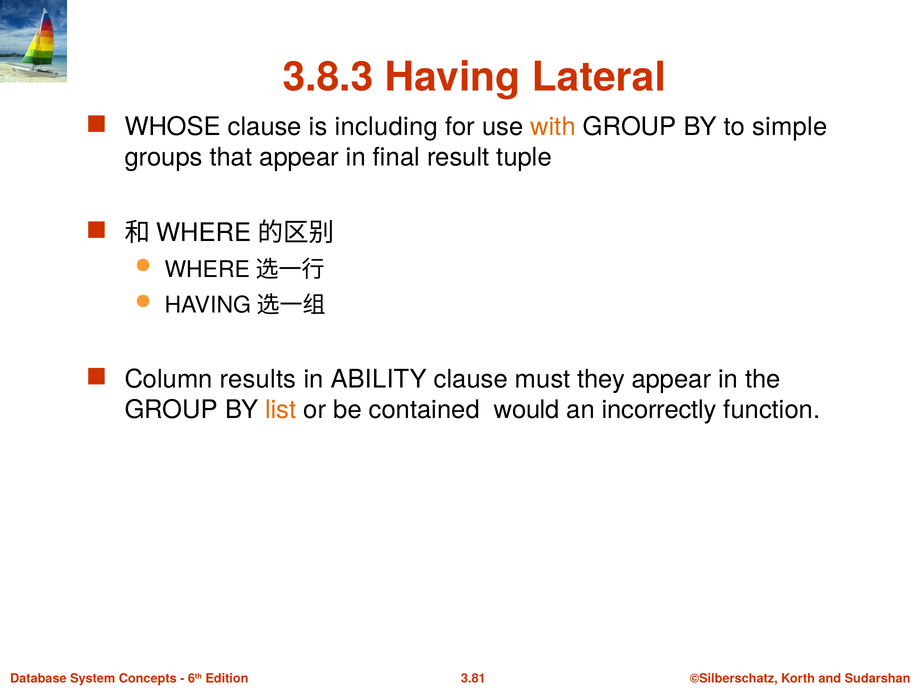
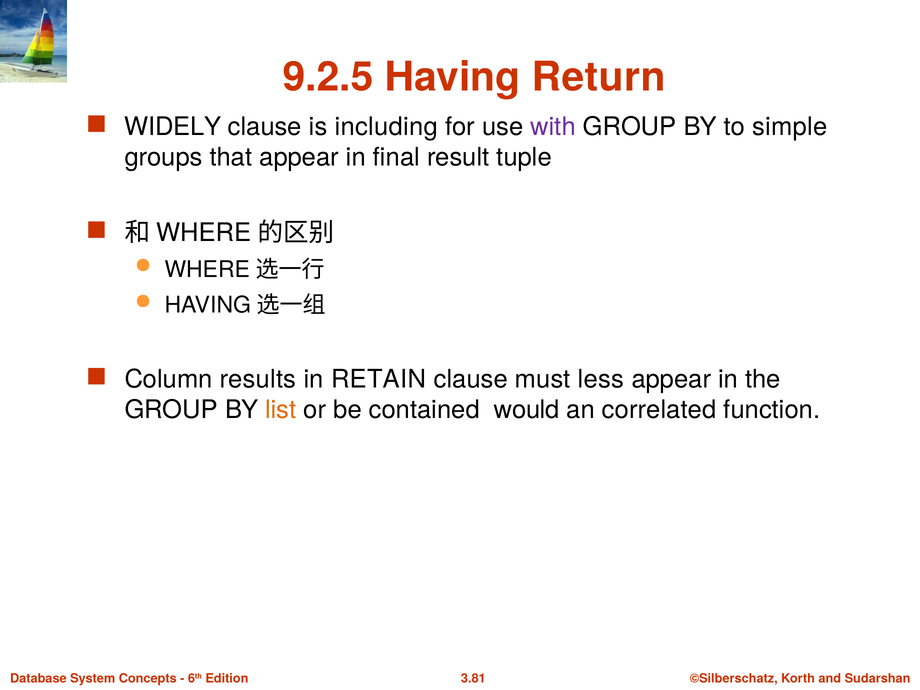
3.8.3: 3.8.3 -> 9.2.5 (328, 77)
Lateral: Lateral -> Return (599, 77)
WHOSE: WHOSE -> WIDELY (173, 127)
with colour: orange -> purple (553, 127)
ABILITY: ABILITY -> RETAIN (379, 379)
they: they -> less (601, 379)
incorrectly: incorrectly -> correlated (659, 410)
